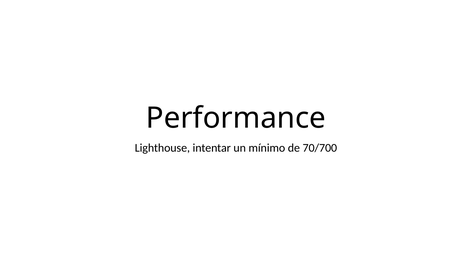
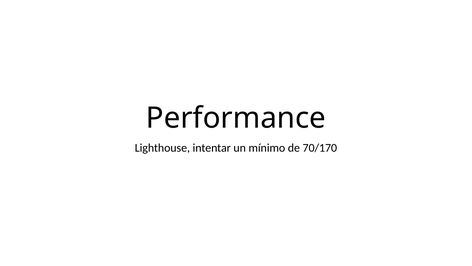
70/700: 70/700 -> 70/170 (320, 148)
